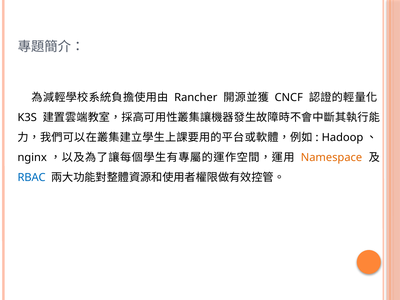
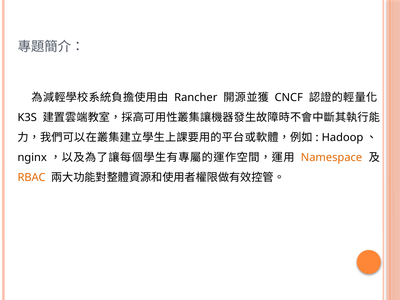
RBAC colour: blue -> orange (32, 177)
